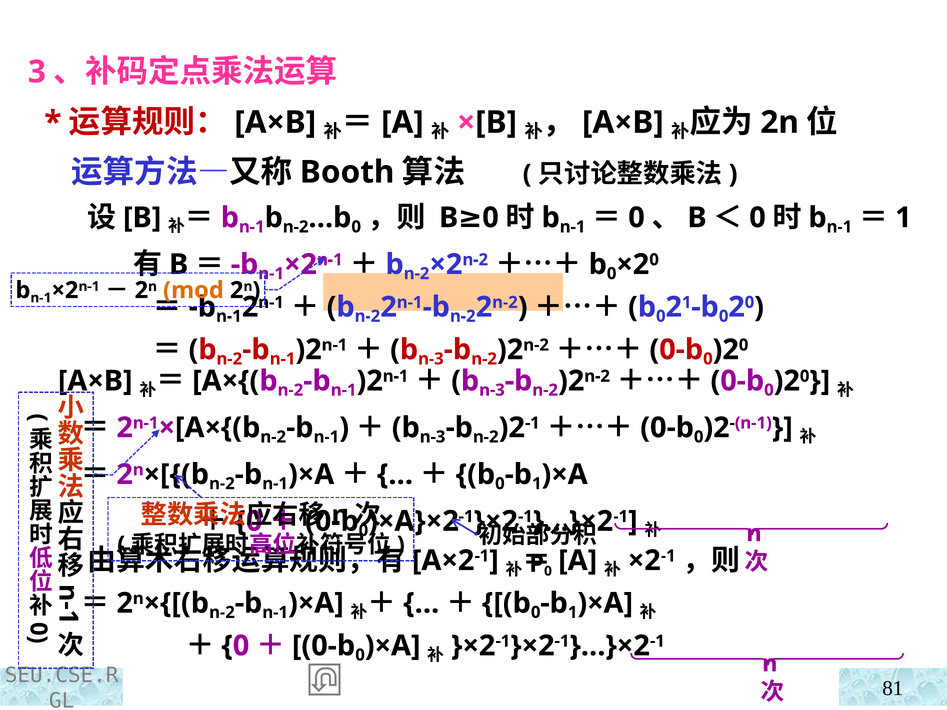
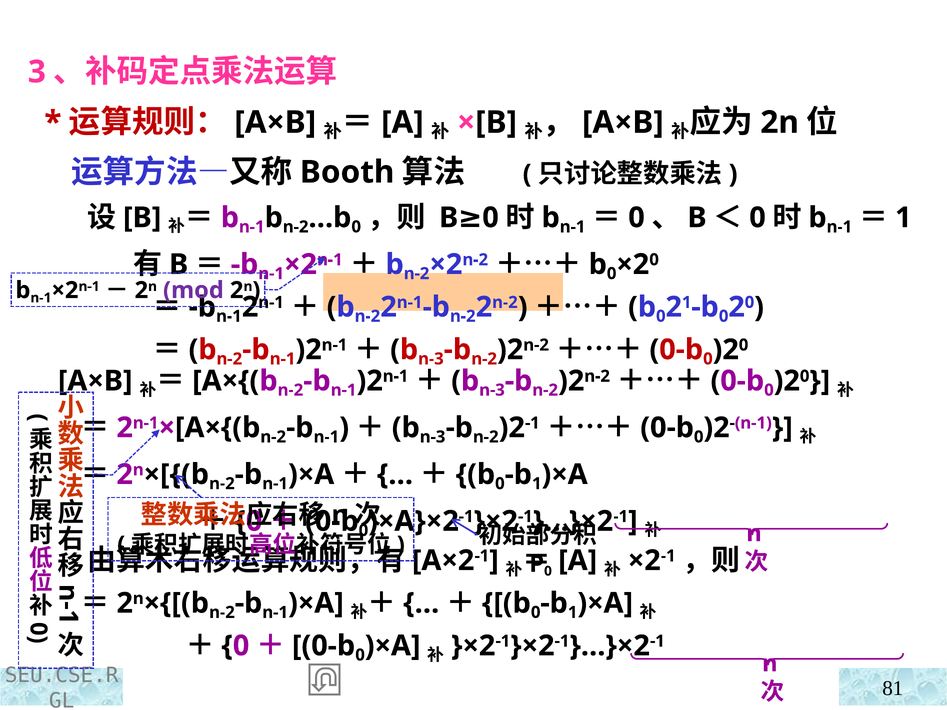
mod colour: orange -> purple (193, 290)
